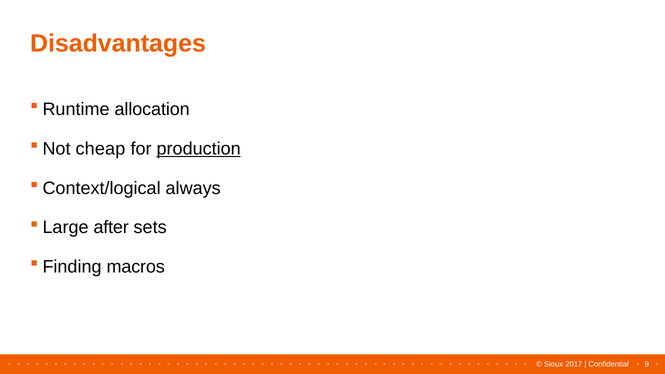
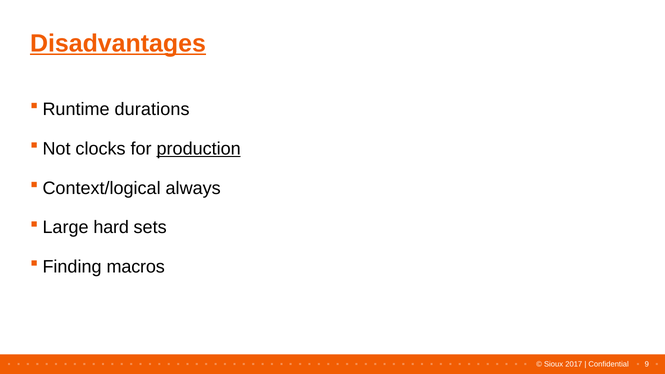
Disadvantages underline: none -> present (118, 43)
allocation: allocation -> durations (152, 109)
cheap: cheap -> clocks (101, 149)
after: after -> hard (111, 228)
